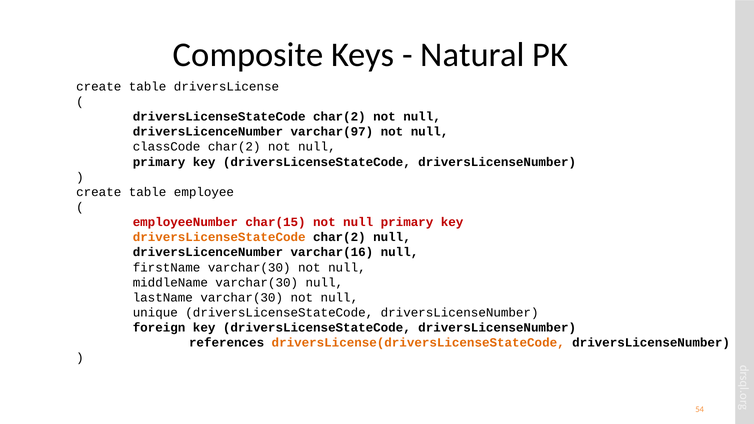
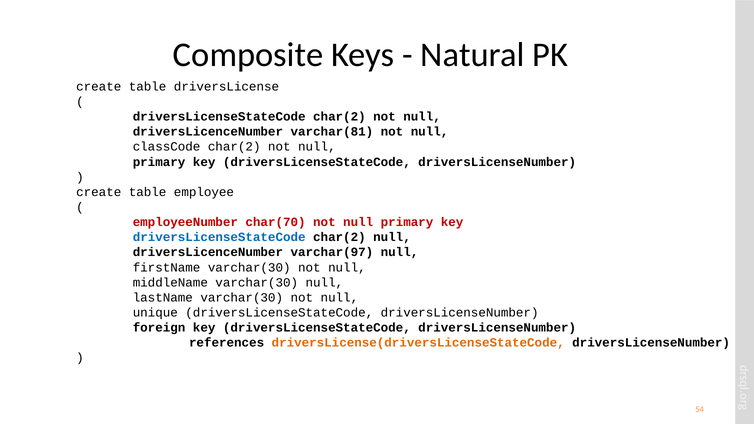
varchar(97: varchar(97 -> varchar(81 (332, 132)
char(15: char(15 -> char(70 (276, 222)
driversLicenseStateCode colour: orange -> blue (219, 237)
varchar(16: varchar(16 -> varchar(97 (332, 252)
